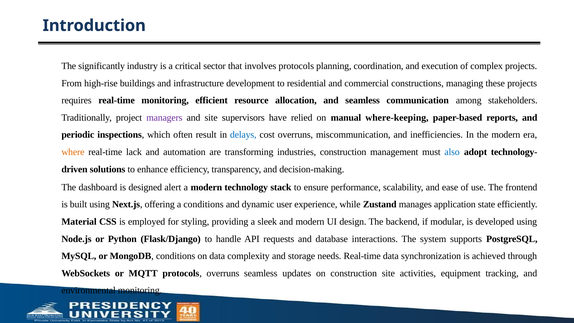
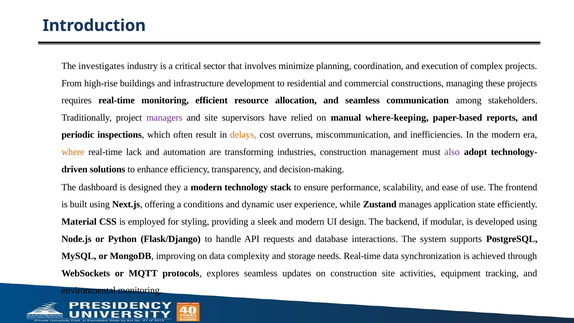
significantly: significantly -> investigates (101, 66)
involves protocols: protocols -> minimize (296, 66)
delays colour: blue -> orange (243, 135)
also colour: blue -> purple (452, 152)
alert: alert -> they (173, 187)
MongoDB conditions: conditions -> improving (176, 256)
protocols overruns: overruns -> explores (223, 273)
